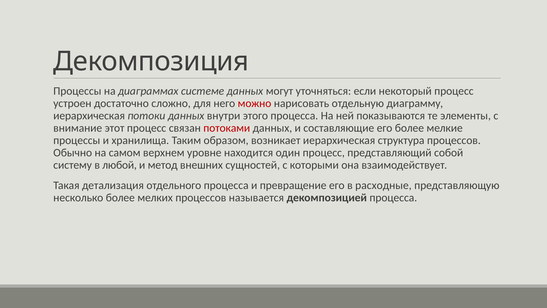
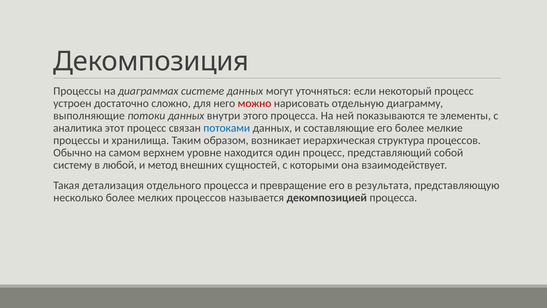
иерархическая: иерархическая -> выполняющие (89, 116)
внимание: внимание -> аналитика (78, 128)
потоками colour: red -> blue (227, 128)
расходные: расходные -> результата (383, 185)
